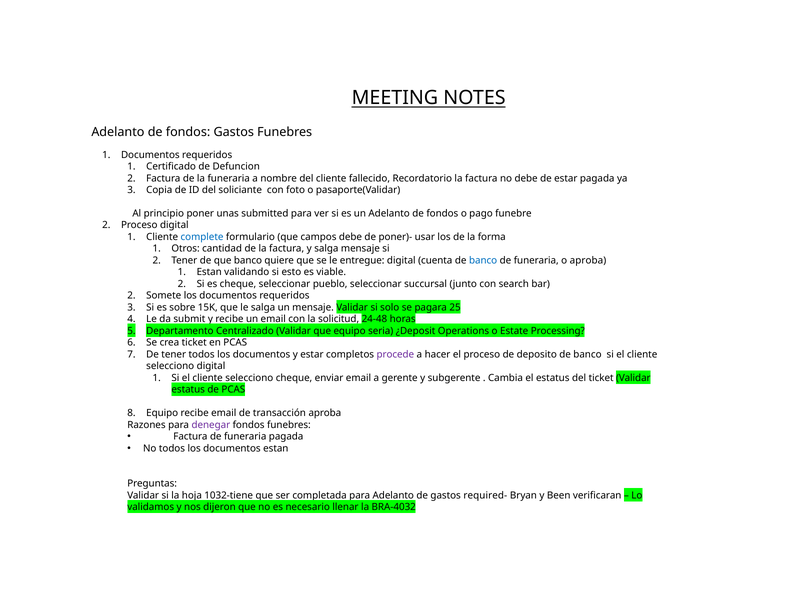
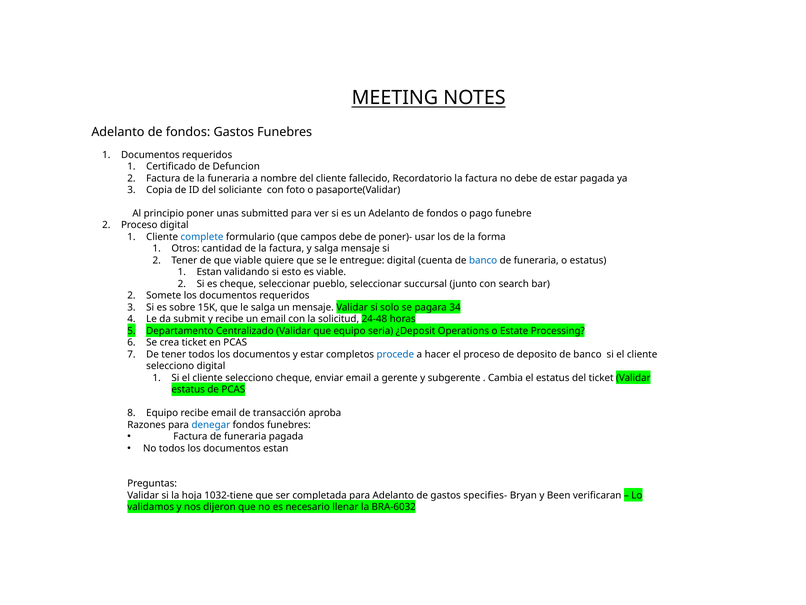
que banco: banco -> viable (248, 260)
o aproba: aproba -> estatus (588, 260)
25: 25 -> 34 (455, 307)
procede colour: purple -> blue (395, 354)
denegar colour: purple -> blue (211, 424)
required-: required- -> specifies- (485, 495)
BRA-4032: BRA-4032 -> BRA-6032 (394, 507)
